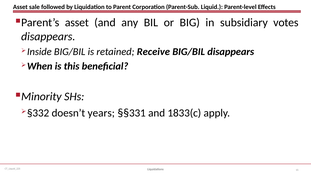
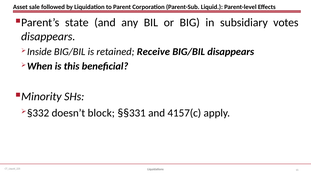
Parent’s asset: asset -> state (77, 23)
years: years -> block (101, 113)
1833(c: 1833(c -> 4157(c (184, 113)
